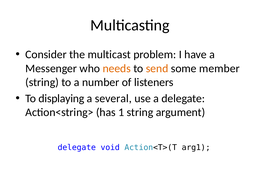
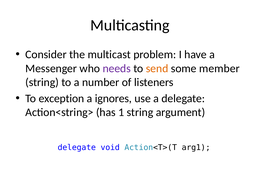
needs colour: orange -> purple (117, 68)
displaying: displaying -> exception (61, 98)
several: several -> ignores (113, 98)
